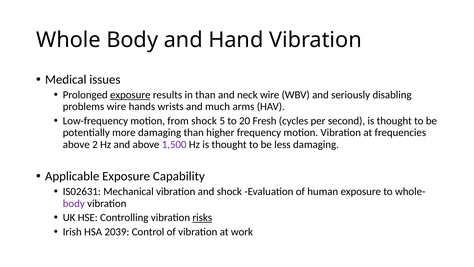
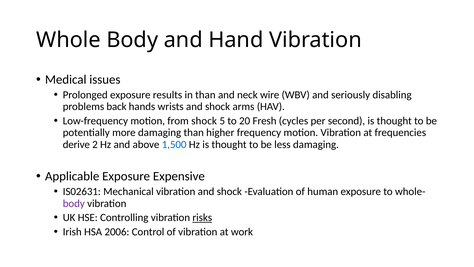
exposure underline: present -> none (130, 95)
problems wire: wire -> back (117, 107)
wrists and much: much -> shock (218, 107)
above: above -> derive (76, 144)
1,500 colour: purple -> blue (174, 144)
Capability: Capability -> Expensive (179, 176)
2039: 2039 -> 2006 (117, 232)
